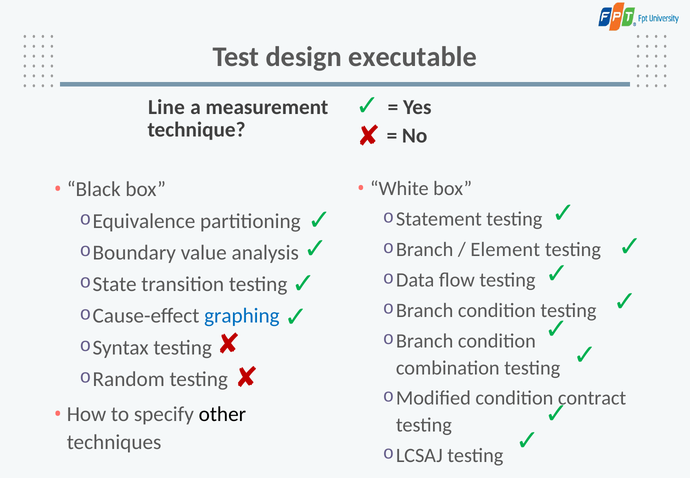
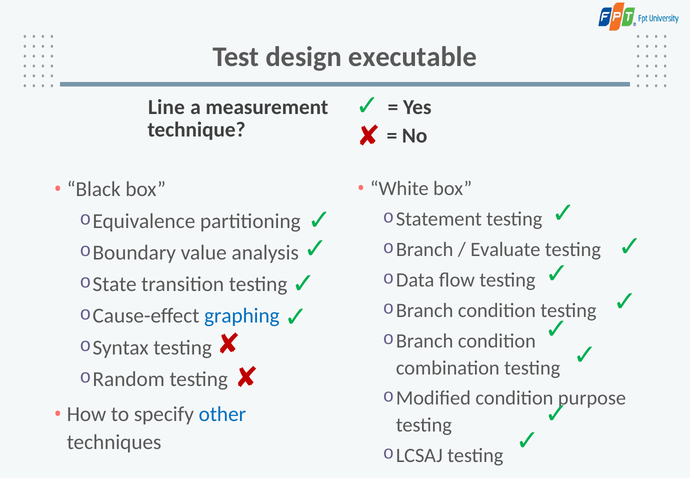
Element: Element -> Evaluate (505, 249)
contract: contract -> purpose (592, 398)
other colour: black -> blue (222, 414)
